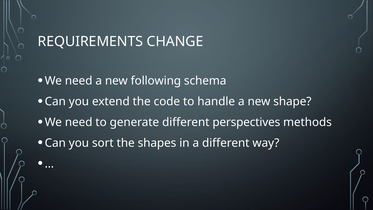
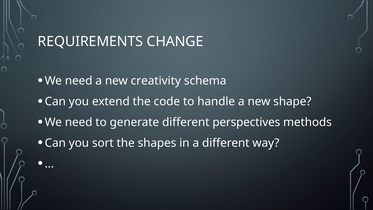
following: following -> creativity (156, 81)
